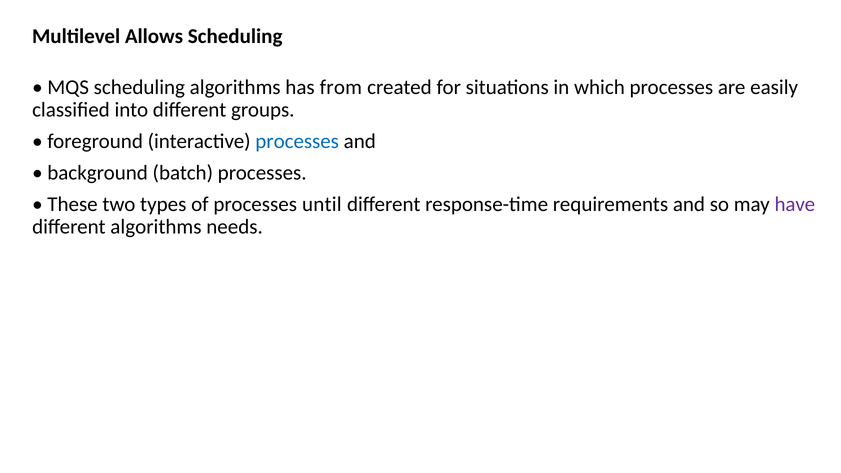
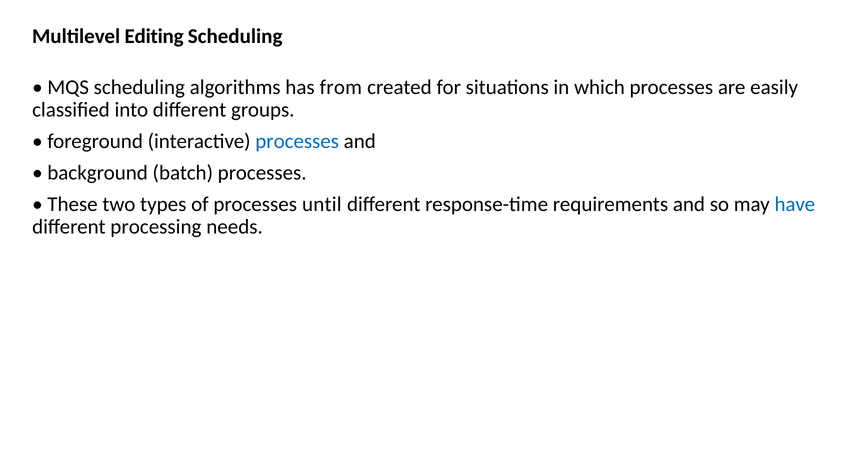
Allows: Allows -> Editing (154, 36)
have colour: purple -> blue (795, 204)
different algorithms: algorithms -> processing (156, 227)
